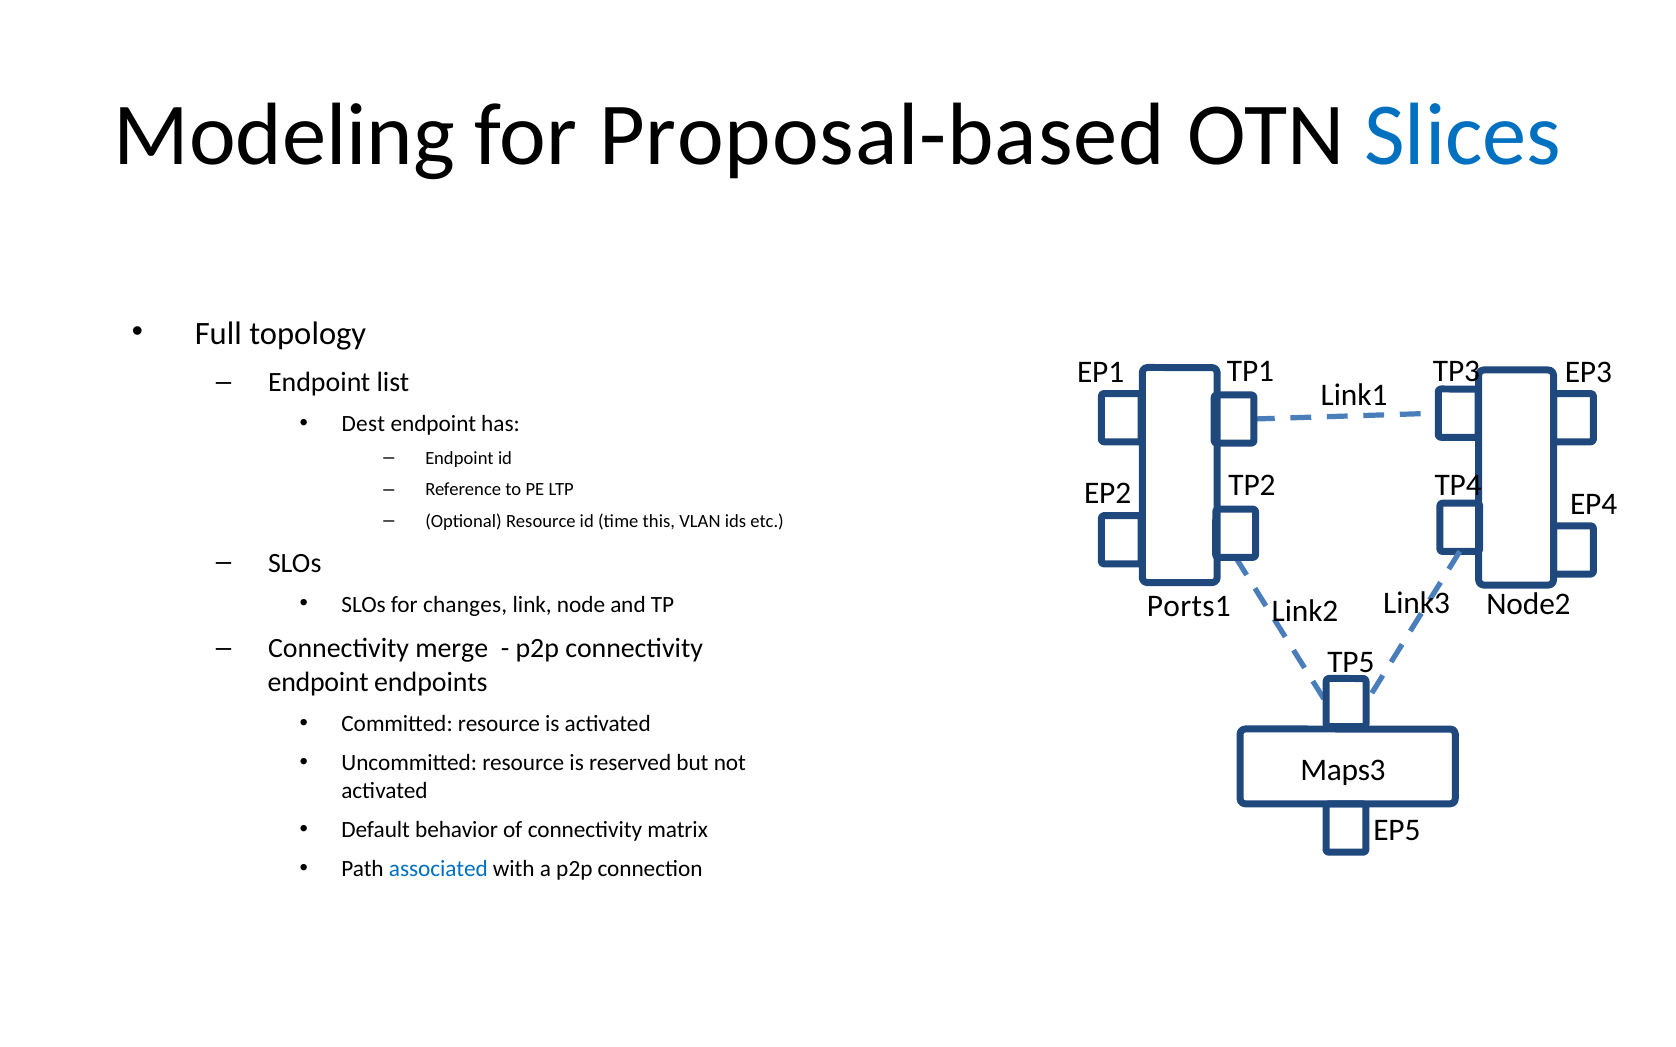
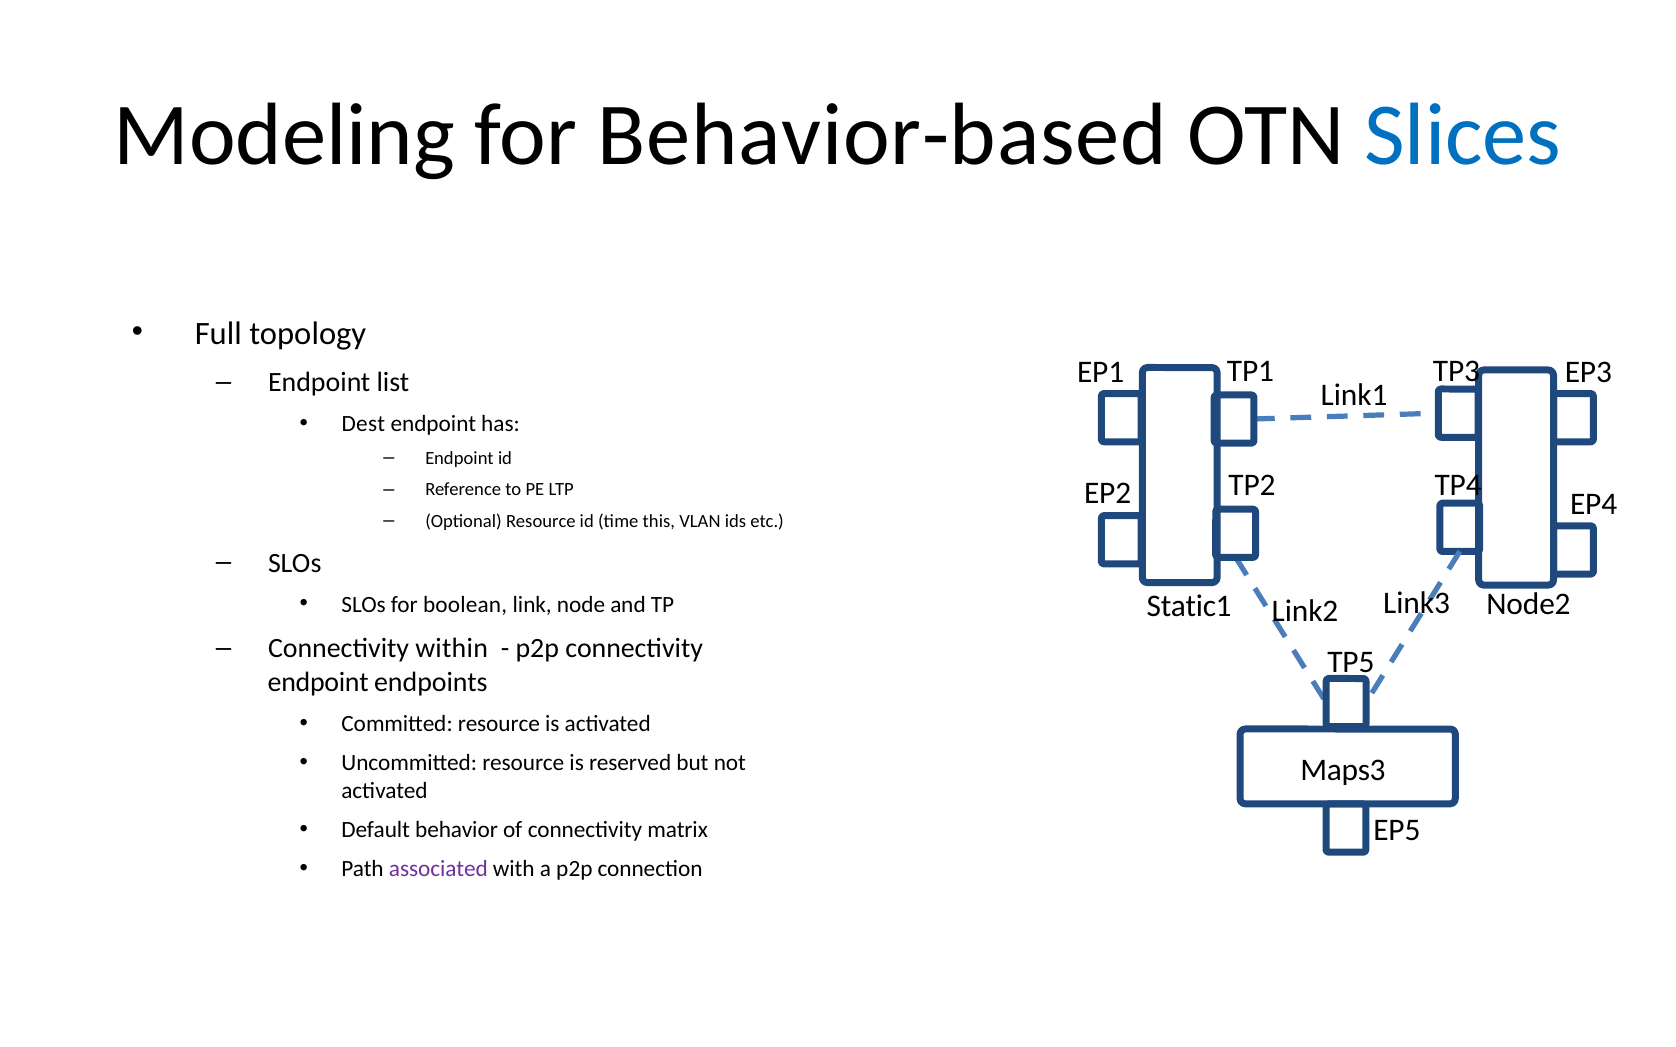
Proposal-based: Proposal-based -> Behavior-based (882, 135)
changes: changes -> boolean (465, 605)
Ports1: Ports1 -> Static1 (1189, 606)
merge: merge -> within (452, 649)
associated colour: blue -> purple (438, 869)
